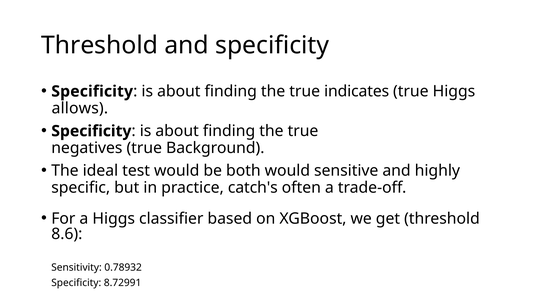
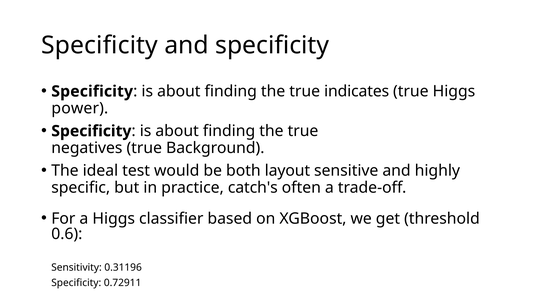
Threshold: Threshold -> Specificity (100, 45)
allows: allows -> power (80, 108)
both would: would -> layout (287, 171)
8.6: 8.6 -> 0.6 (67, 234)
0.78932: 0.78932 -> 0.31196 (123, 267)
8.72991: 8.72991 -> 0.72911 (123, 283)
